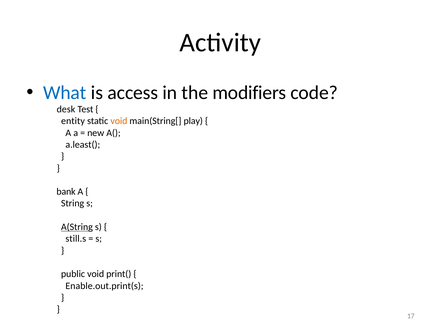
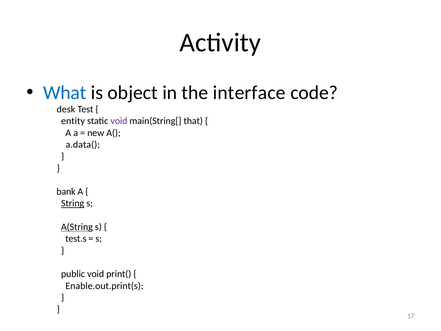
access: access -> object (133, 93)
modifiers: modifiers -> interface (249, 93)
void colour: orange -> purple (119, 121)
play: play -> that (193, 121)
a.least(: a.least( -> a.data( (83, 145)
String underline: none -> present (73, 203)
still.s: still.s -> test.s (76, 239)
